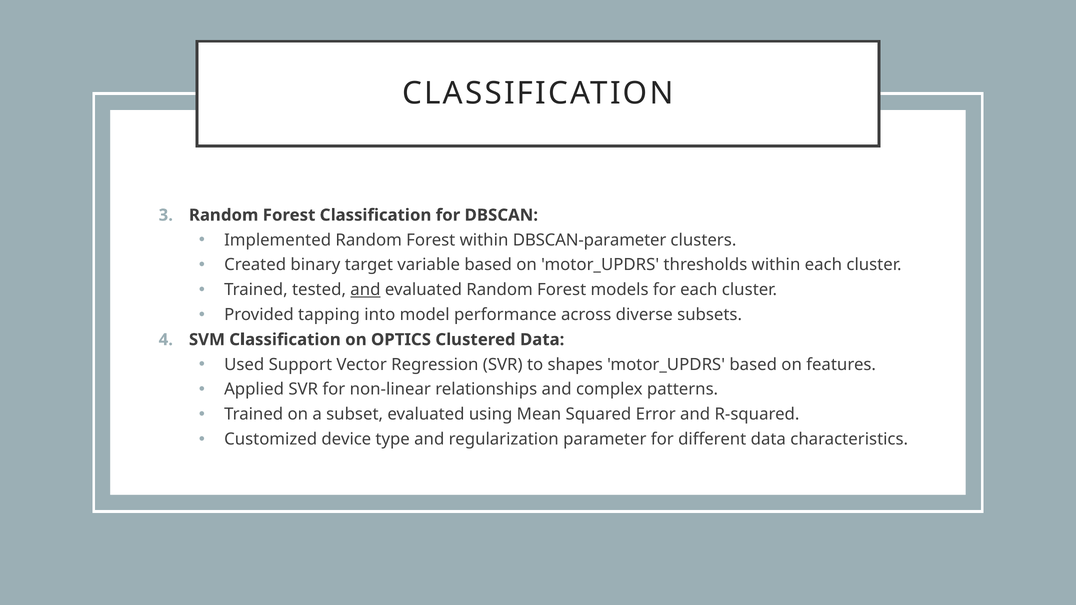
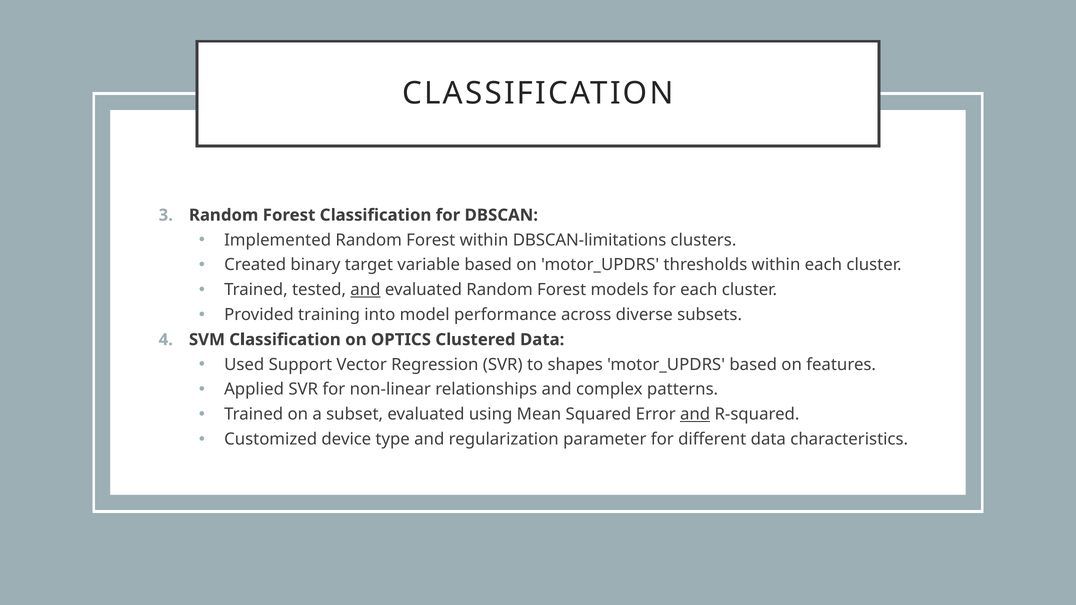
DBSCAN-parameter: DBSCAN-parameter -> DBSCAN-limitations (590, 240)
tapping: tapping -> training (329, 315)
and underline: none -> present (695, 415)
